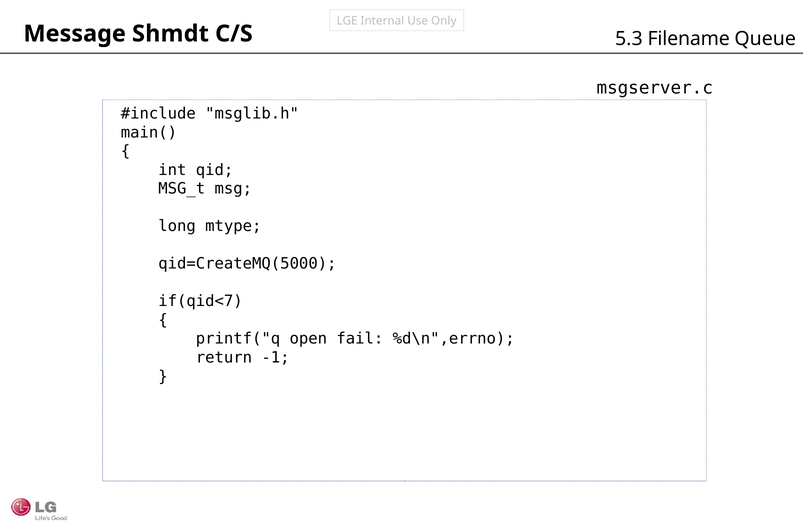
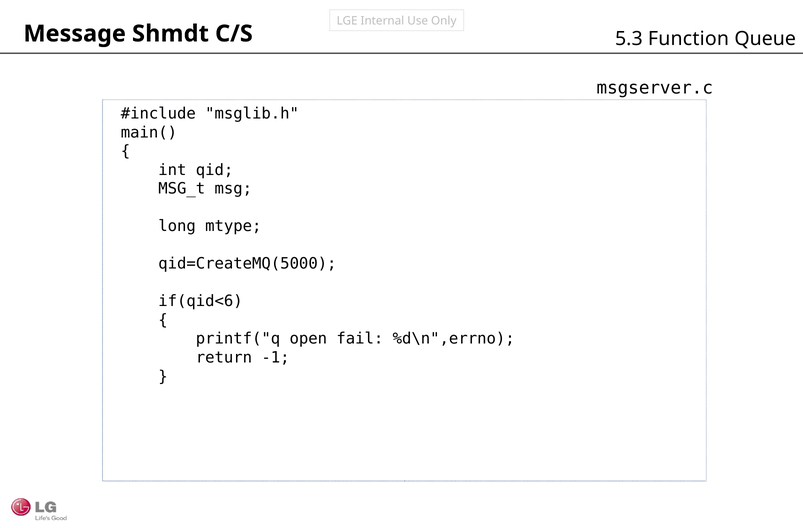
Filename: Filename -> Function (688, 39)
if(qid<7: if(qid<7 -> if(qid<6 (200, 301)
